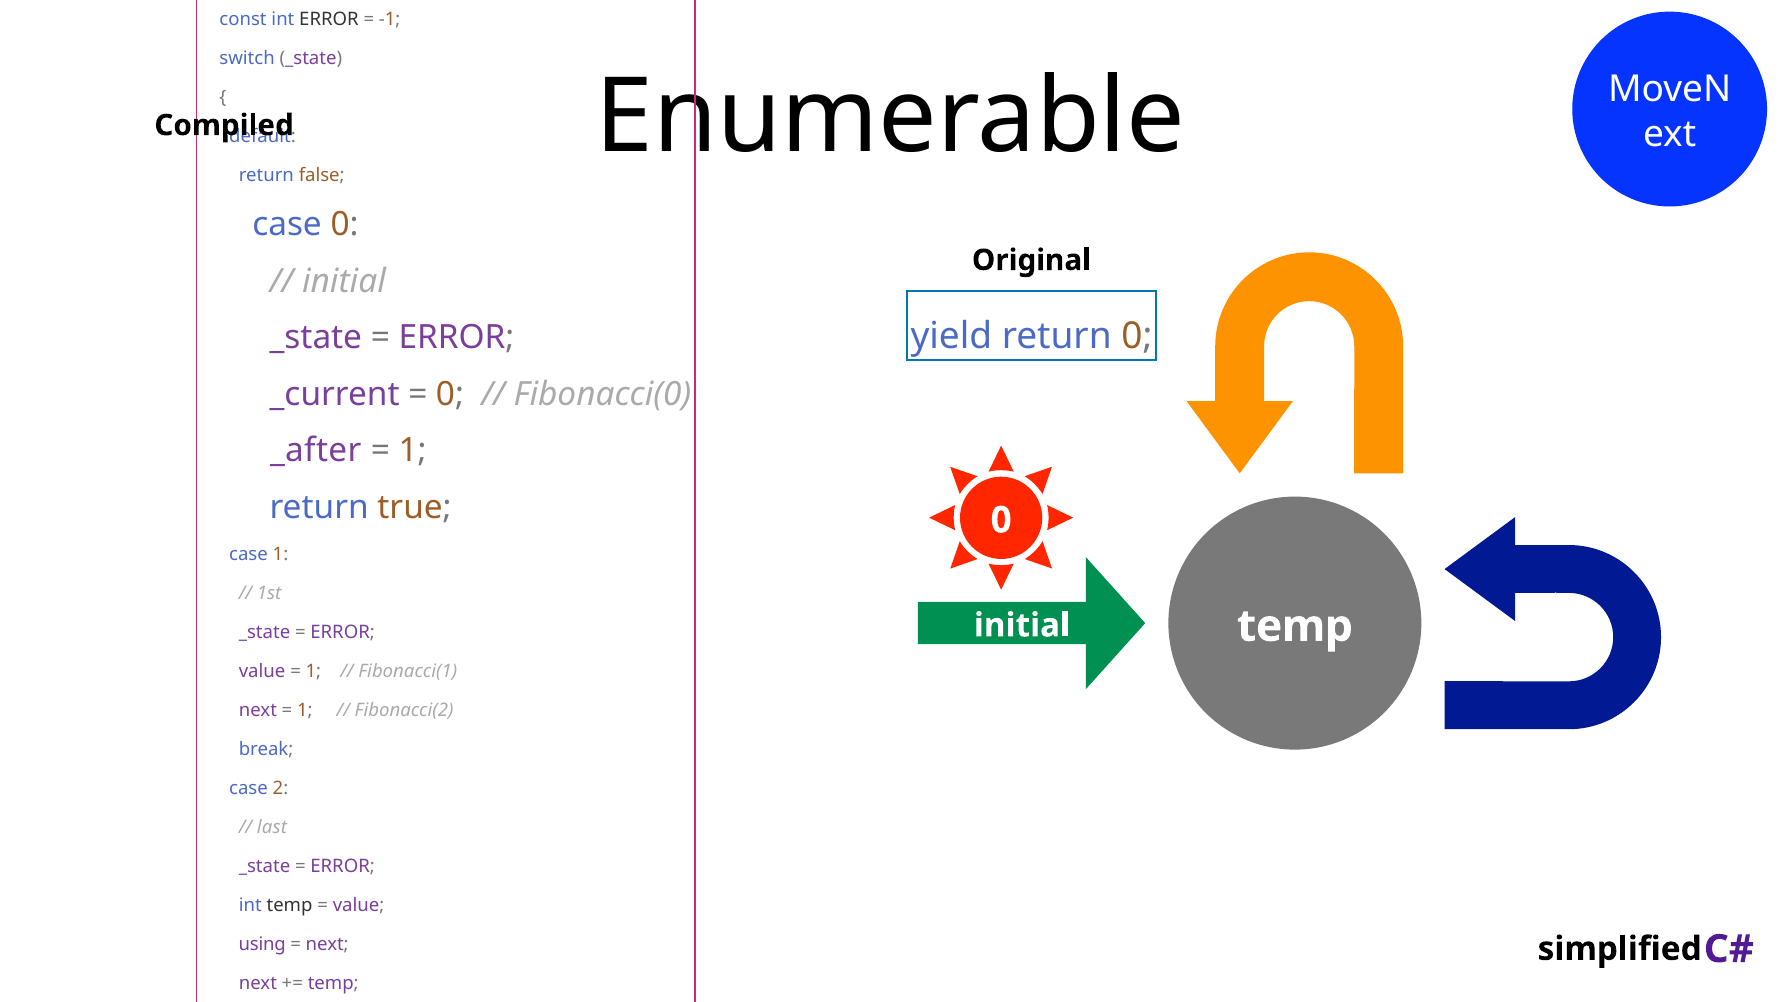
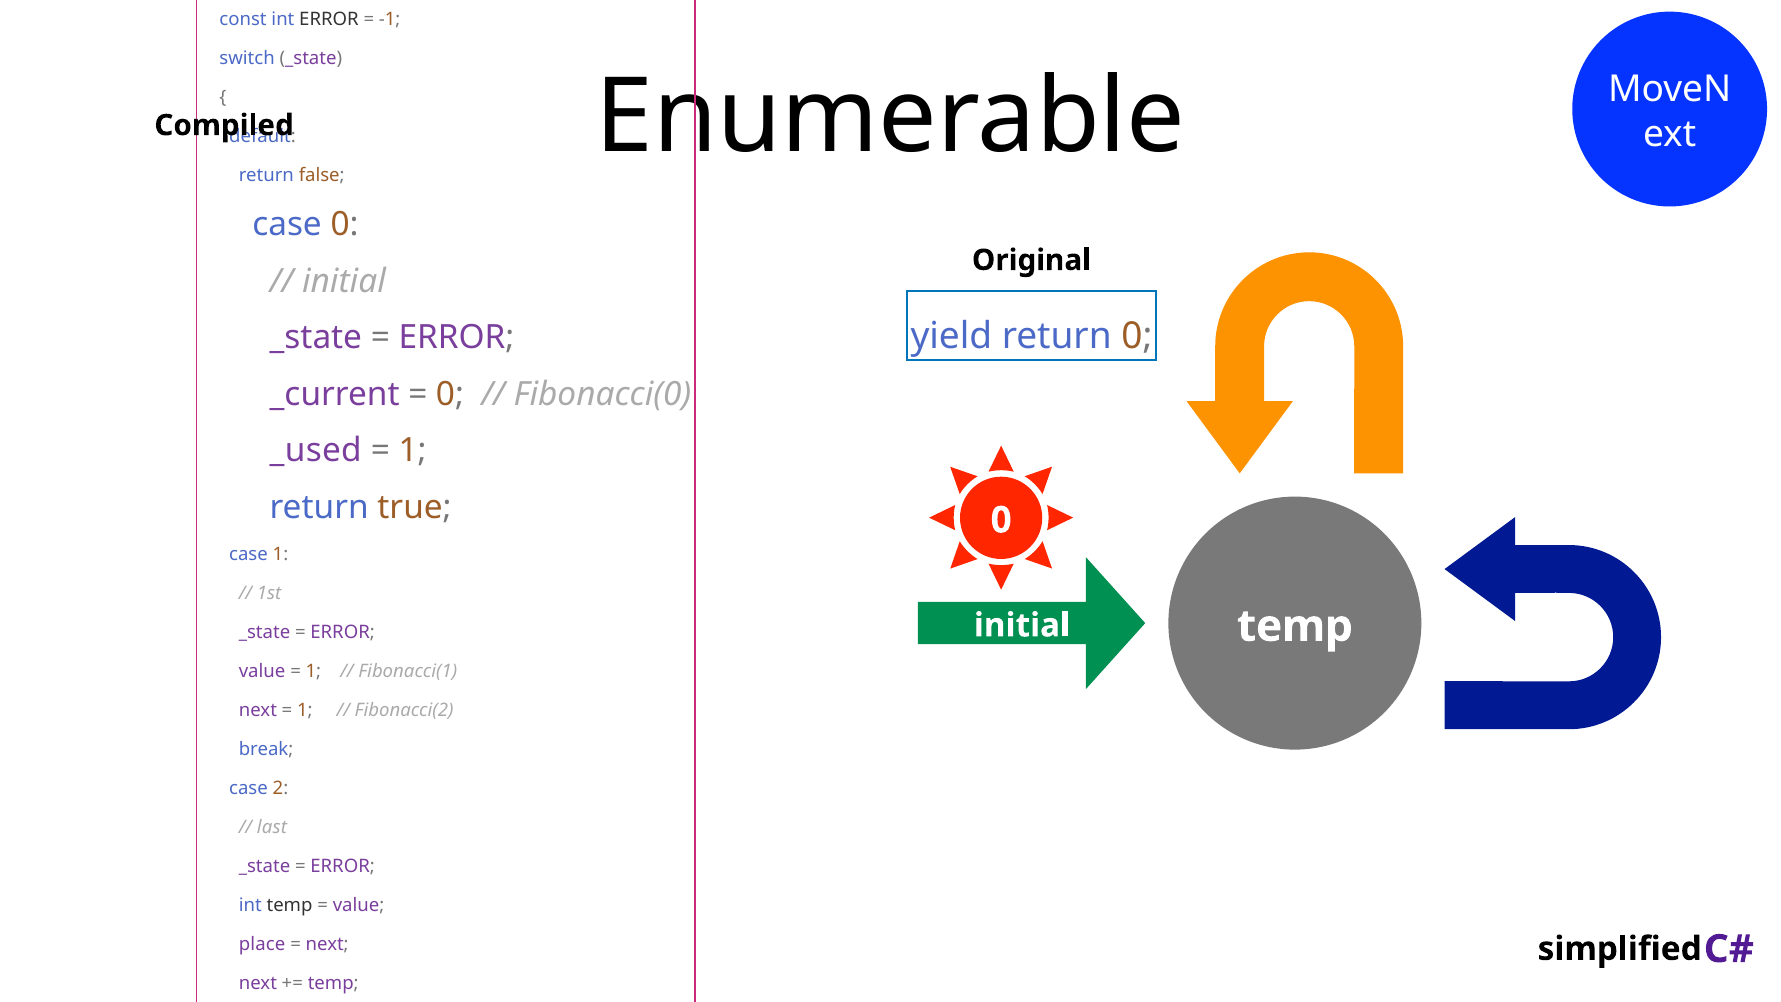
_after: _after -> _used (316, 451)
using: using -> place (262, 944)
